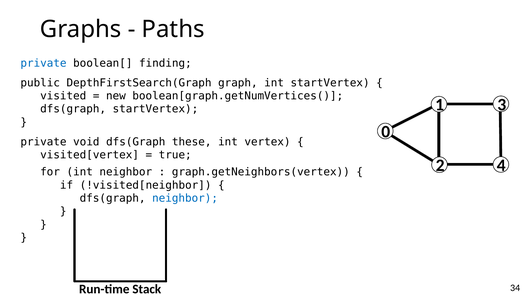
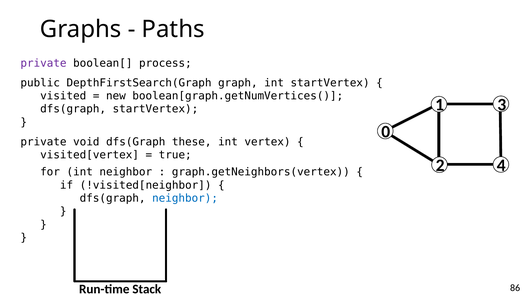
private colour: blue -> purple (44, 63)
finding: finding -> process (165, 63)
34: 34 -> 86 (515, 288)
